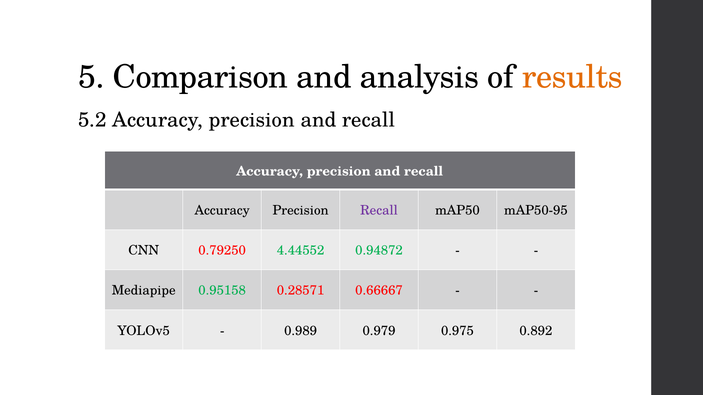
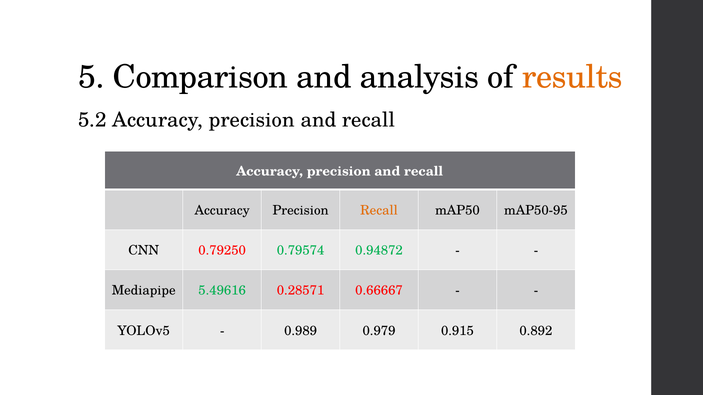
Recall colour: purple -> orange (379, 211)
4.44552: 4.44552 -> 0.79574 (301, 251)
0.95158: 0.95158 -> 5.49616 (222, 291)
0.975: 0.975 -> 0.915 (457, 331)
